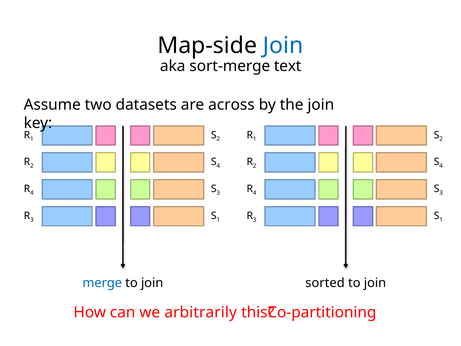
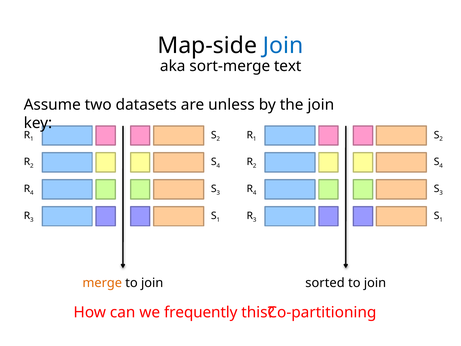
across: across -> unless (231, 105)
merge colour: blue -> orange (102, 283)
arbitrarily: arbitrarily -> frequently (201, 312)
